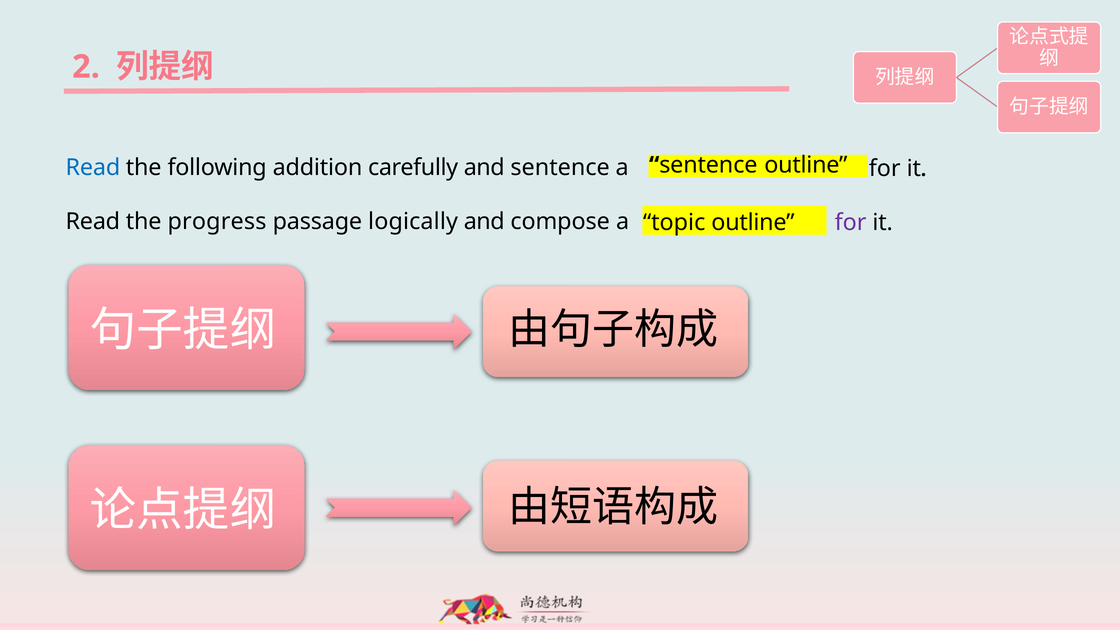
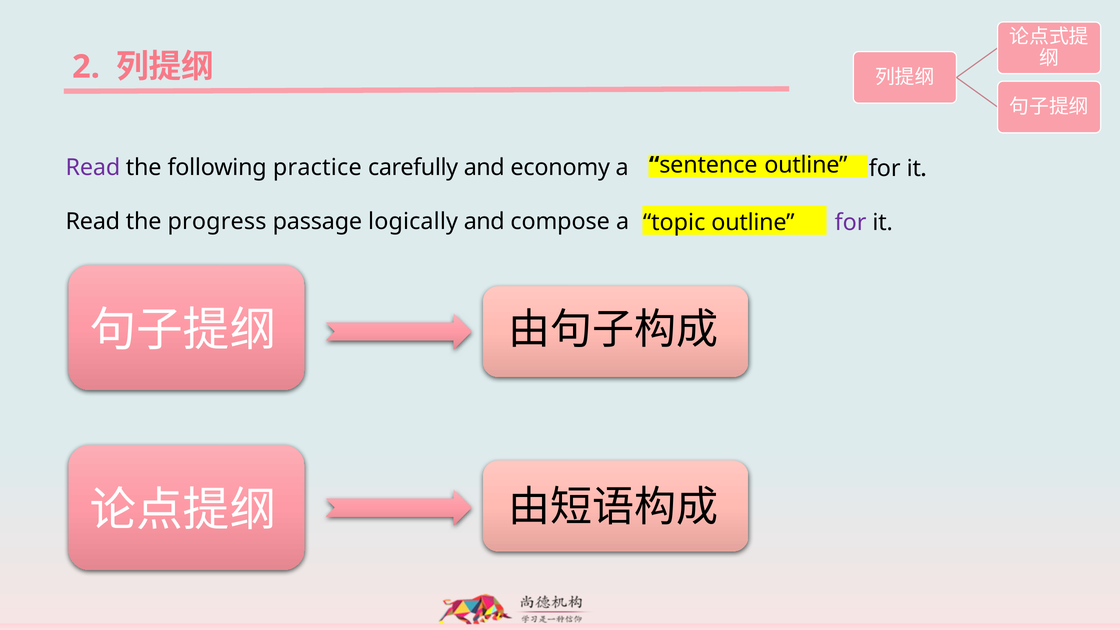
Read colour: blue -> purple (93, 167)
addition: addition -> practice (317, 167)
and sentence: sentence -> economy (560, 167)
